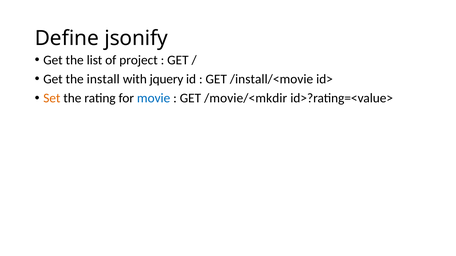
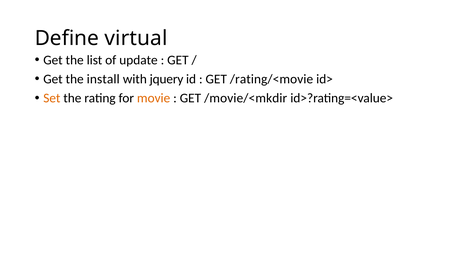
jsonify: jsonify -> virtual (136, 38)
project: project -> update (138, 60)
/install/<movie: /install/<movie -> /rating/<movie (272, 79)
movie colour: blue -> orange (154, 98)
